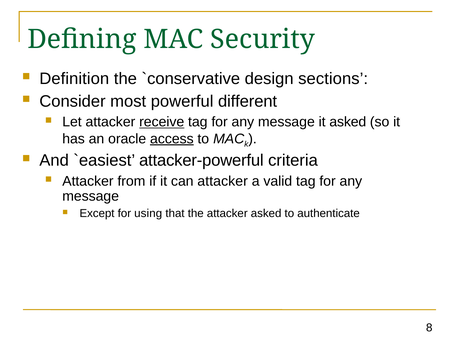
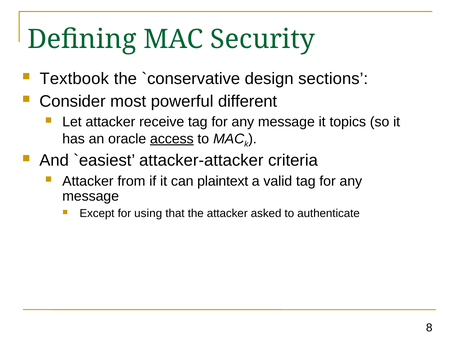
Definition: Definition -> Textbook (74, 79)
receive underline: present -> none (162, 122)
it asked: asked -> topics (348, 122)
attacker-powerful: attacker-powerful -> attacker-attacker (201, 161)
can attacker: attacker -> plaintext (223, 181)
